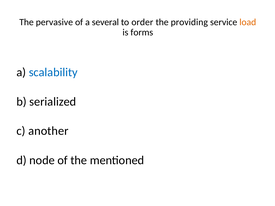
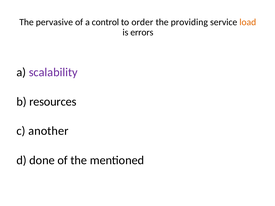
several: several -> control (105, 22)
forms: forms -> errors (142, 32)
scalability colour: blue -> purple (53, 72)
serialized: serialized -> resources (53, 102)
node: node -> done (42, 160)
